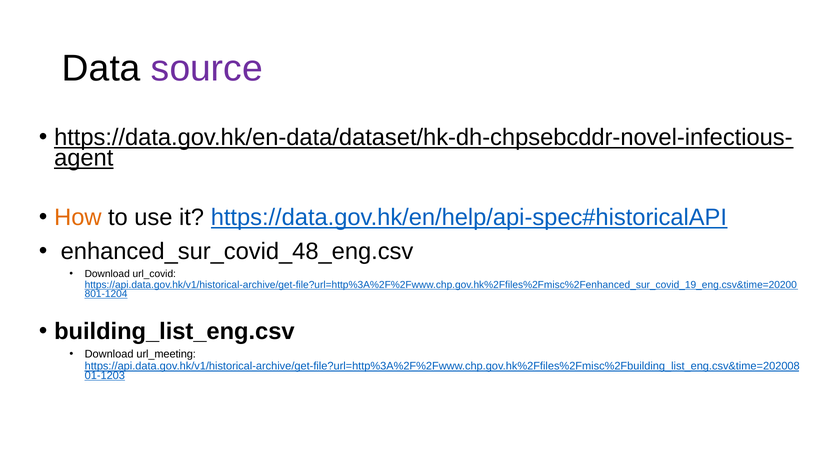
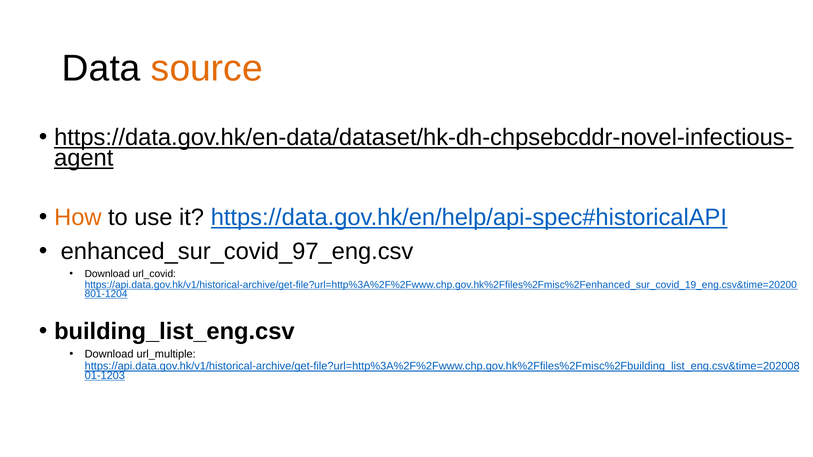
source colour: purple -> orange (207, 68)
enhanced_sur_covid_48_eng.csv: enhanced_sur_covid_48_eng.csv -> enhanced_sur_covid_97_eng.csv (237, 252)
url_meeting: url_meeting -> url_multiple (166, 354)
